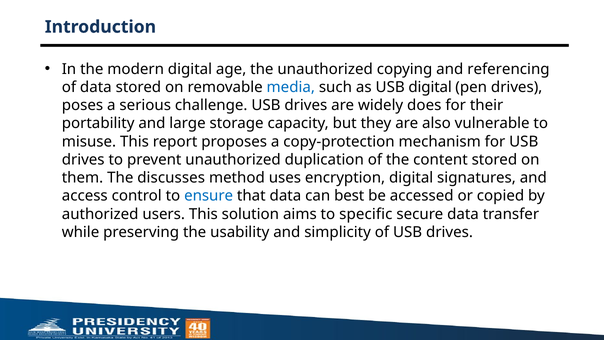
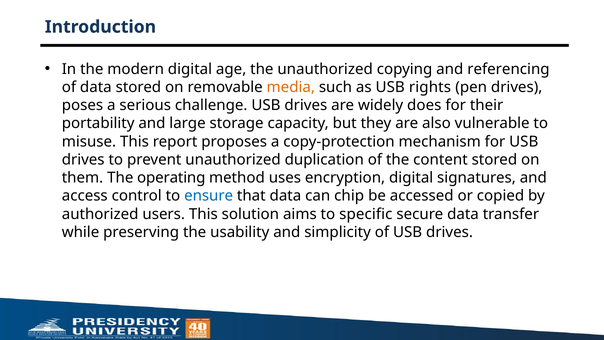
media colour: blue -> orange (291, 87)
USB digital: digital -> rights (430, 87)
discusses: discusses -> operating (171, 178)
best: best -> chip (349, 196)
